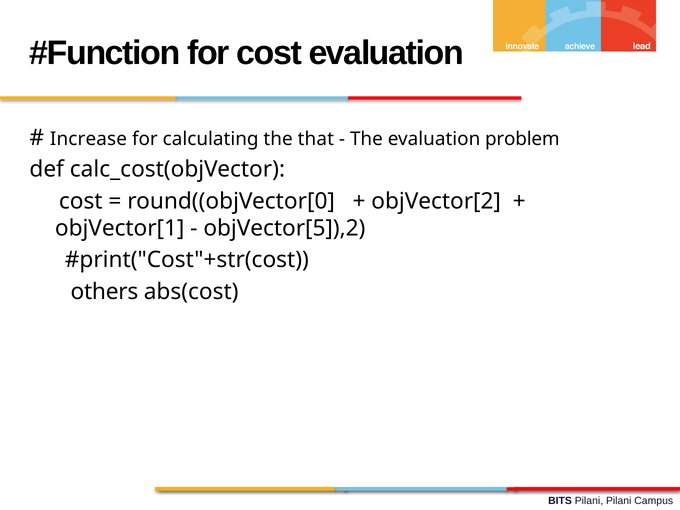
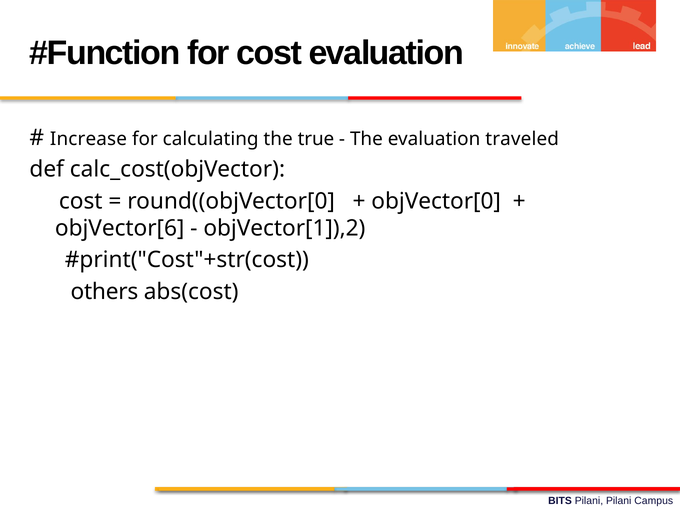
that: that -> true (316, 139)
problem: problem -> traveled (522, 139)
objVector[2: objVector[2 -> objVector[0 (436, 201)
objVector[1: objVector[1 -> objVector[6 (120, 228)
objVector[5]),2: objVector[5]),2 -> objVector[1]),2 (284, 228)
